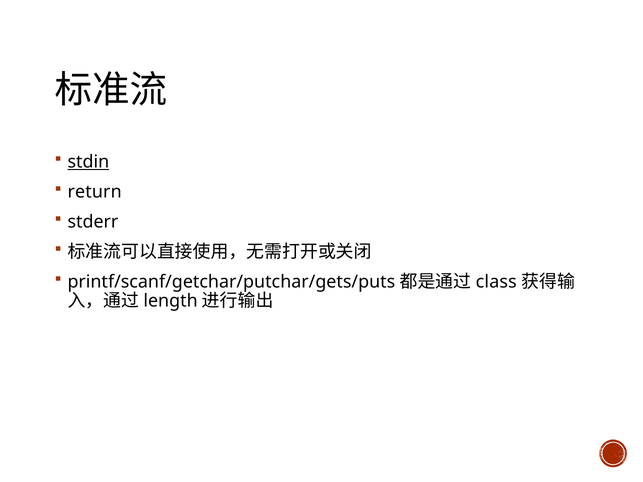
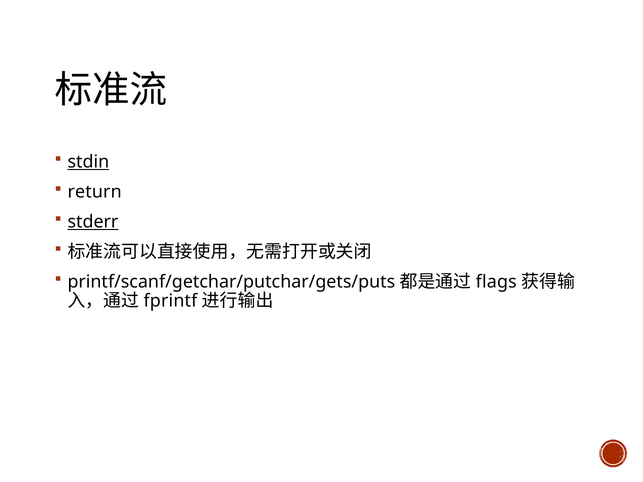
stderr underline: none -> present (93, 222)
class: class -> flags (496, 282)
length: length -> fprintf (170, 301)
